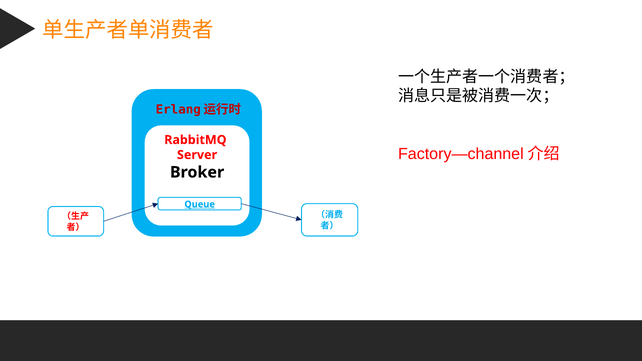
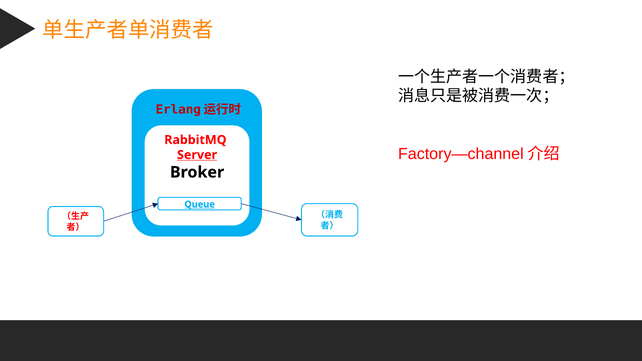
Server underline: none -> present (197, 155)
